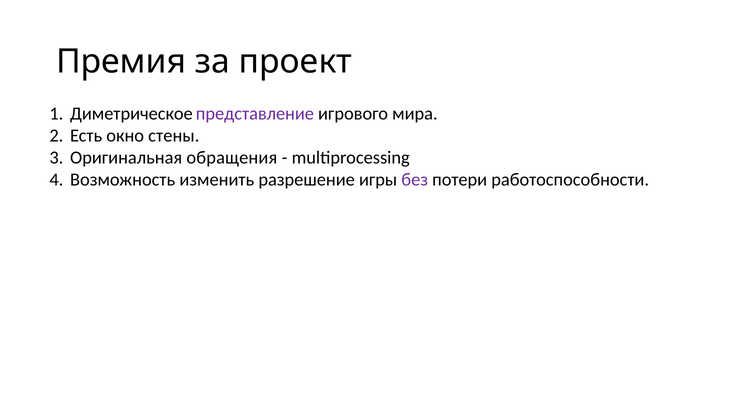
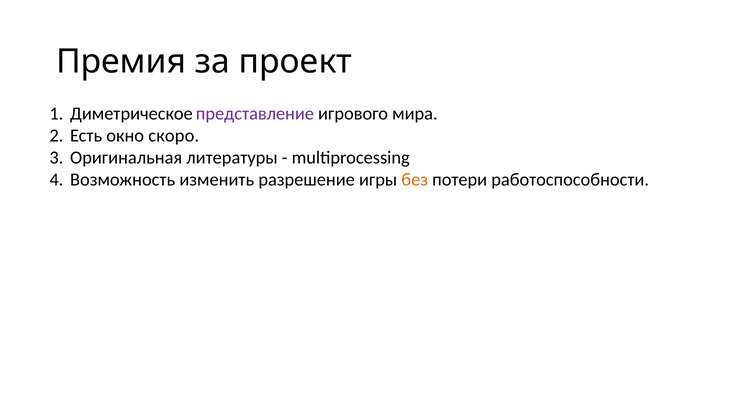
стены: стены -> скоро (174, 136)
обращения: обращения -> литературы (232, 158)
без colour: purple -> orange (415, 180)
